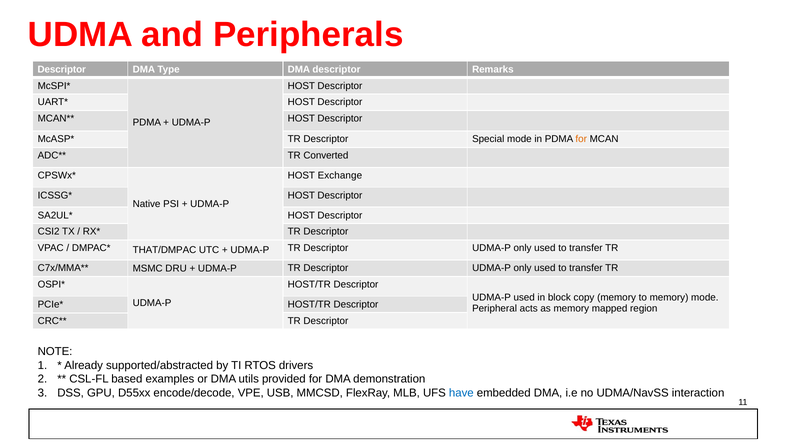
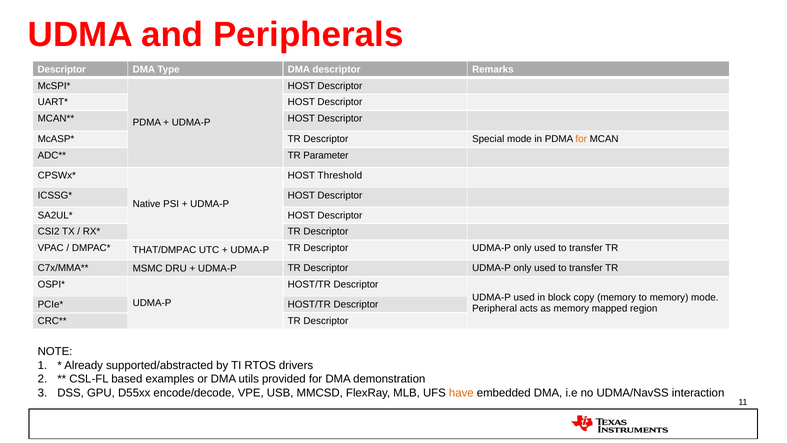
Converted: Converted -> Parameter (326, 155)
Exchange: Exchange -> Threshold (340, 175)
have colour: blue -> orange (461, 393)
